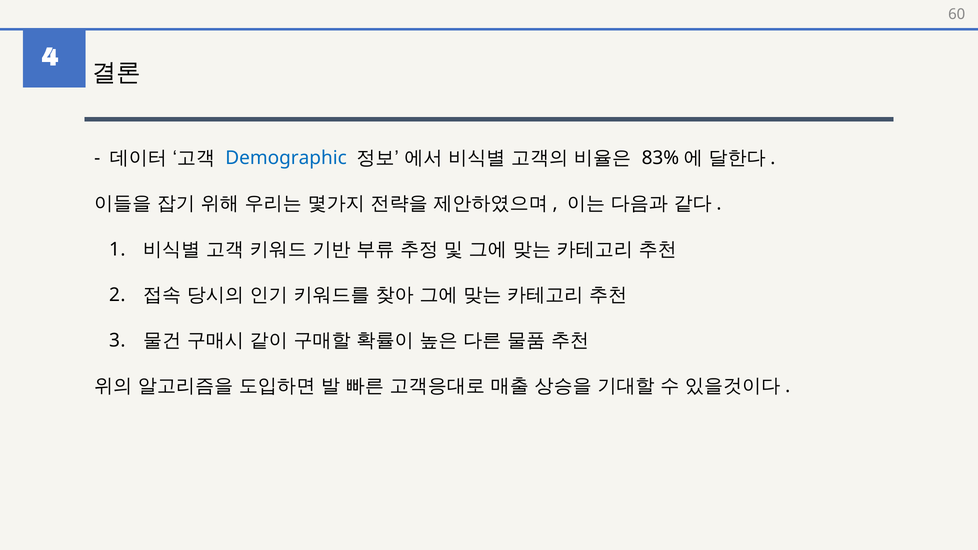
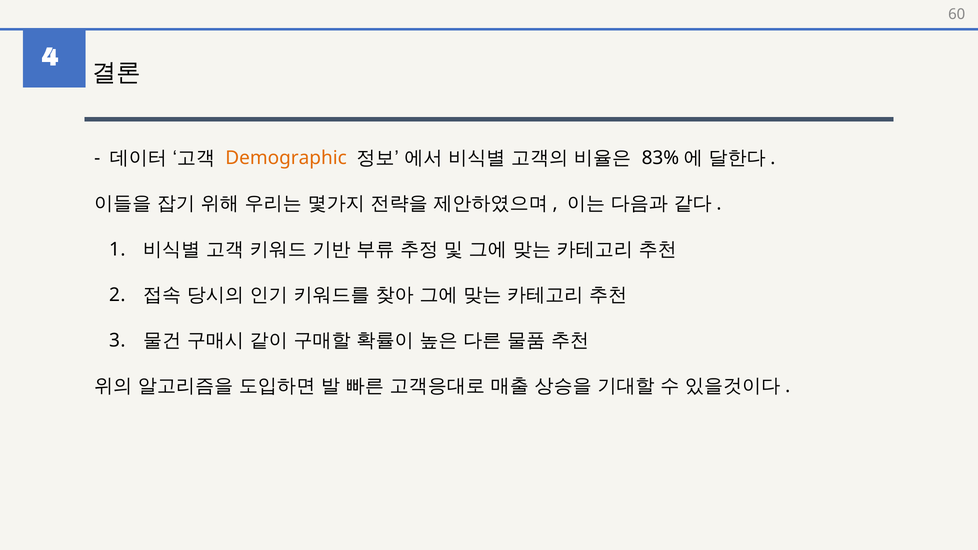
Demographic colour: blue -> orange (286, 158)
